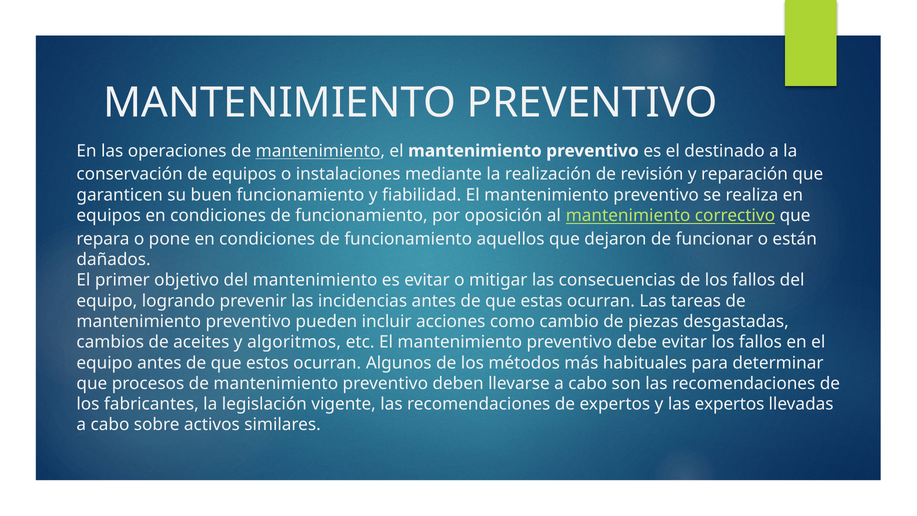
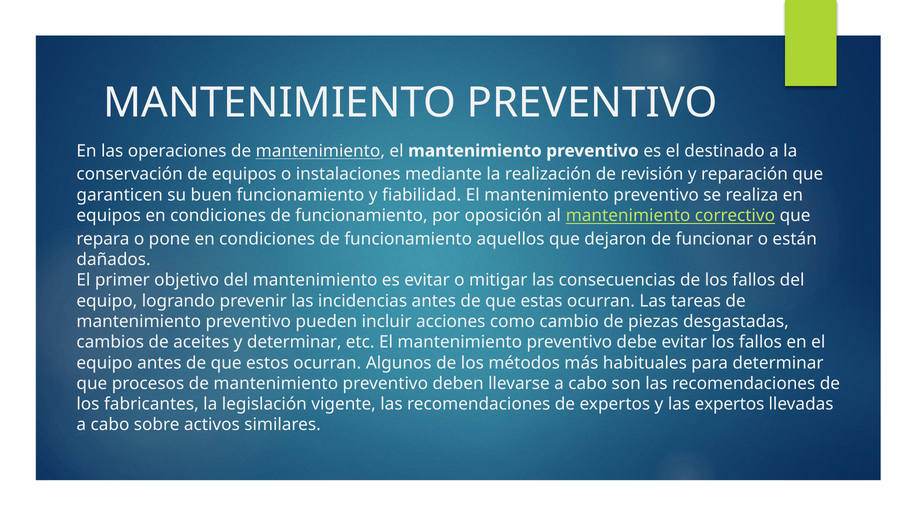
y algoritmos: algoritmos -> determinar (294, 342)
